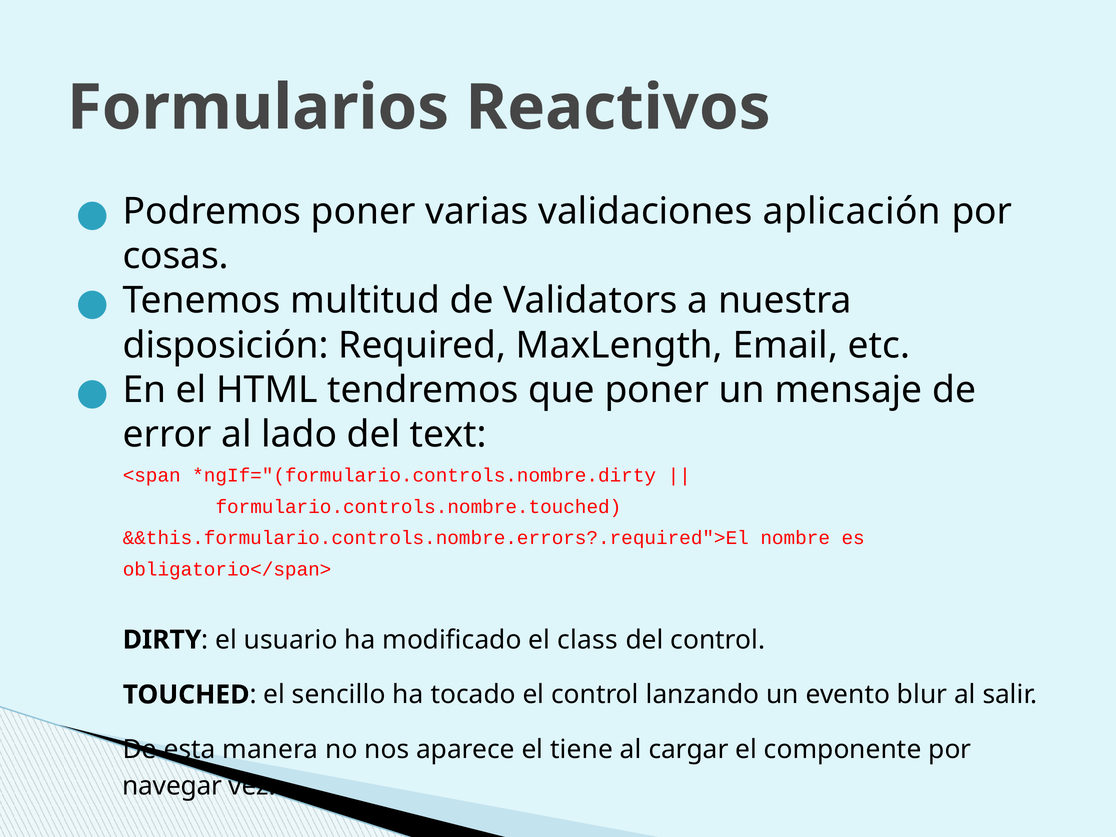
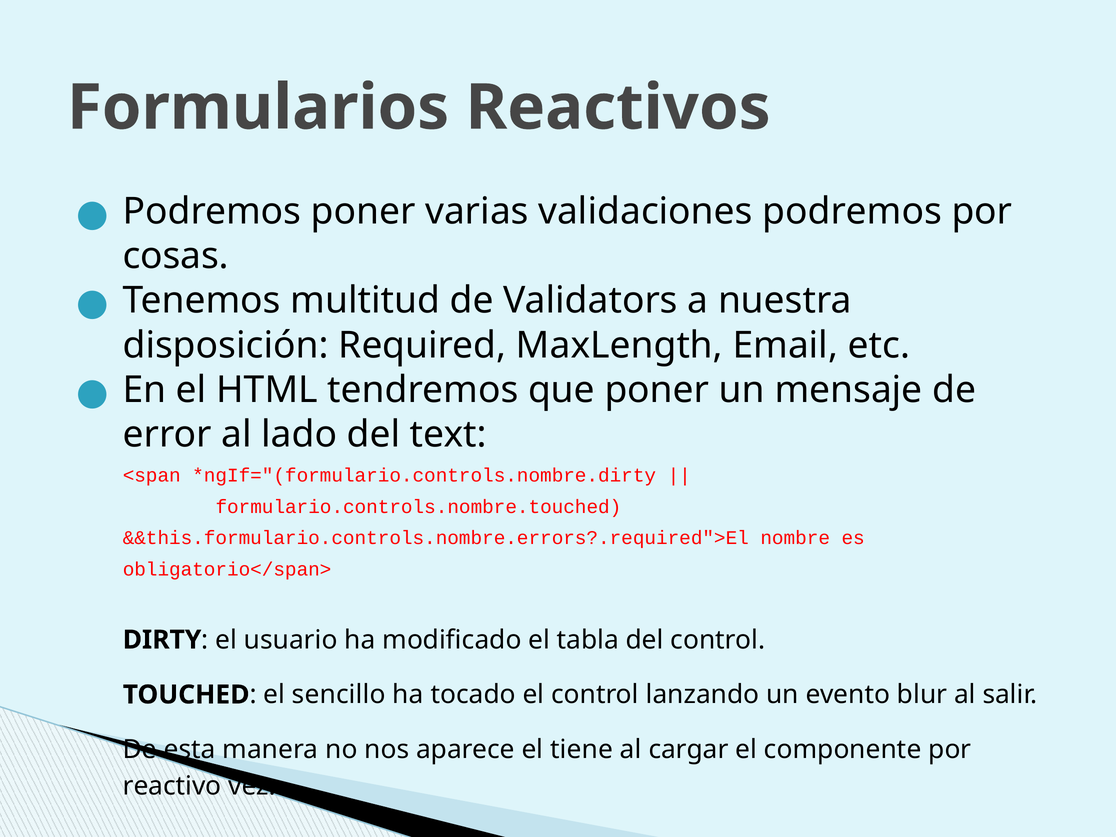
validaciones aplicación: aplicación -> podremos (852, 211)
class: class -> tabla (588, 640)
navegar: navegar -> reactivo (172, 786)
